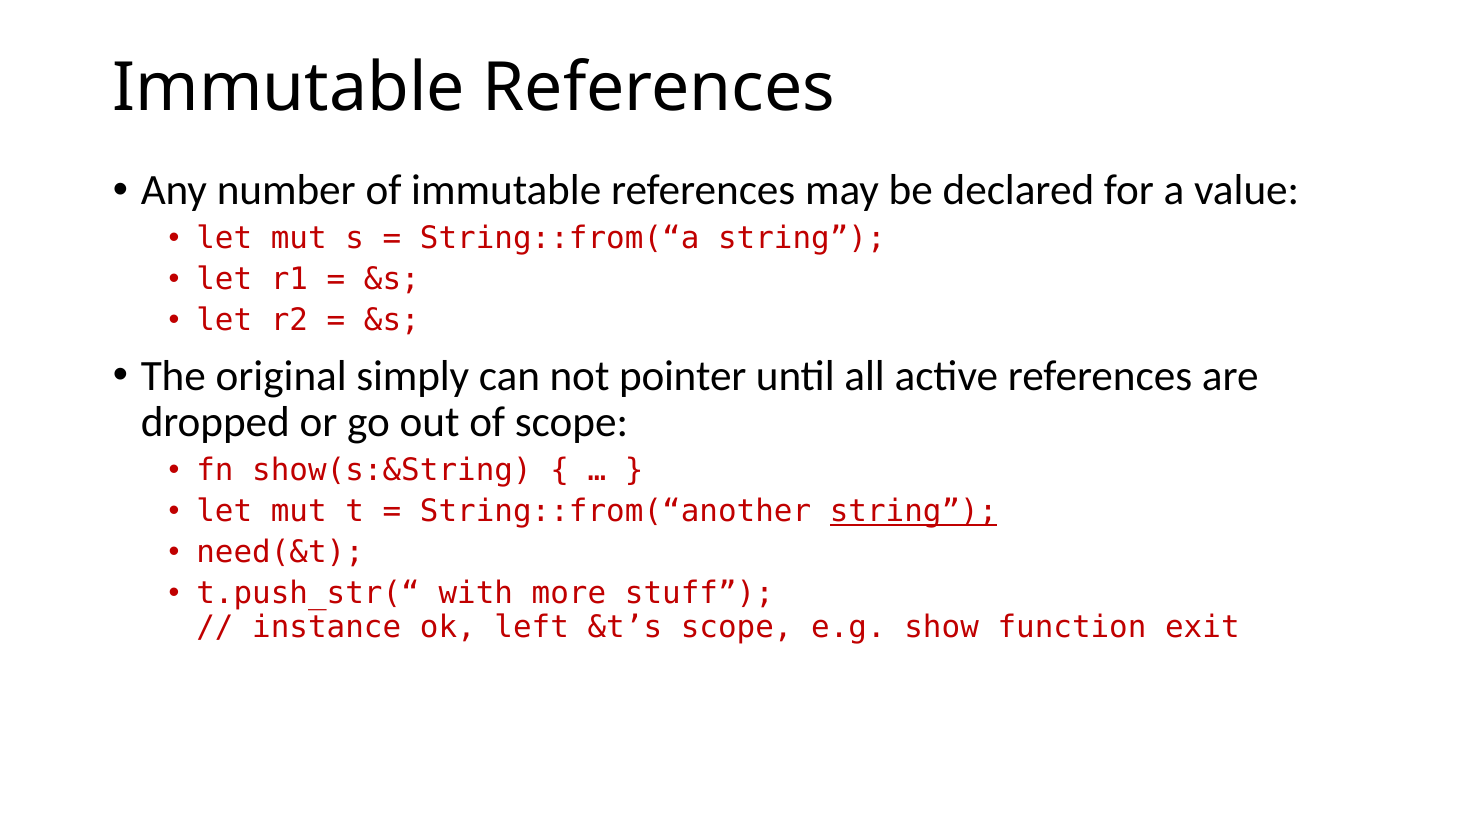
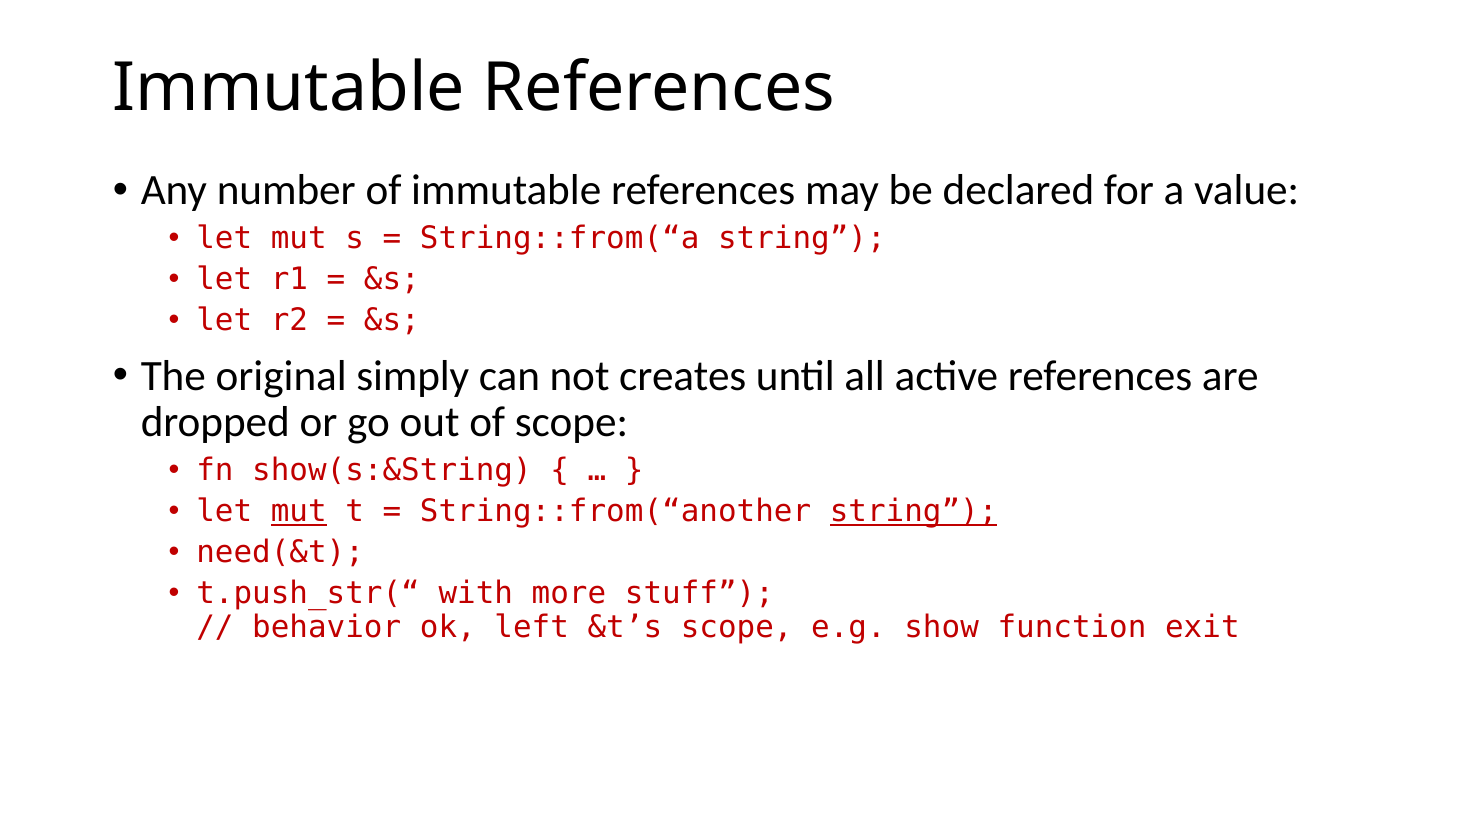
pointer: pointer -> creates (683, 376)
mut underline: none -> present (299, 511)
instance: instance -> behavior (327, 627)
